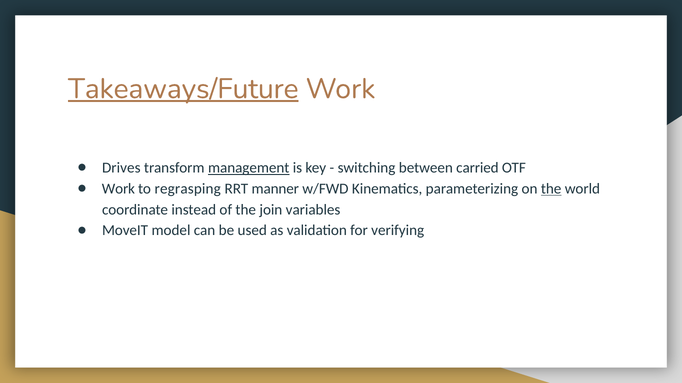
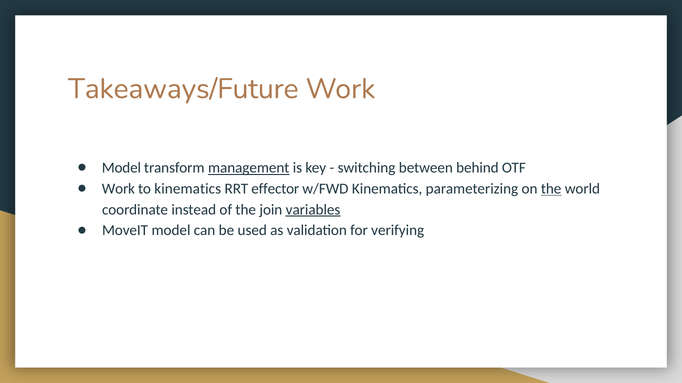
Takeaways/Future underline: present -> none (183, 89)
Drives: Drives -> Model (121, 168)
carried: carried -> behind (477, 168)
to regrasping: regrasping -> kinematics (188, 189)
manner: manner -> effector (275, 189)
variables underline: none -> present (313, 210)
